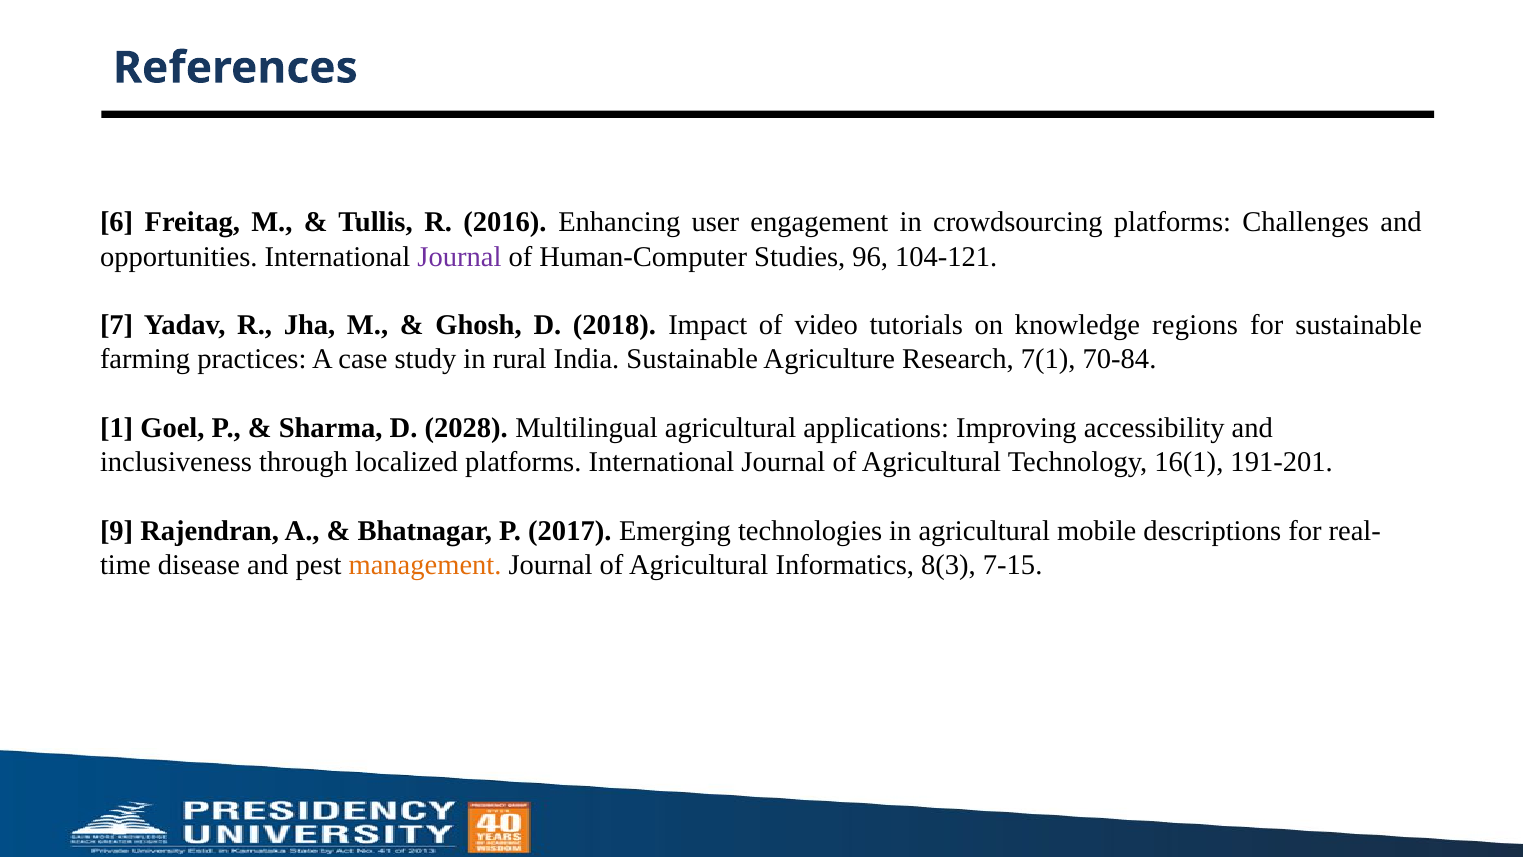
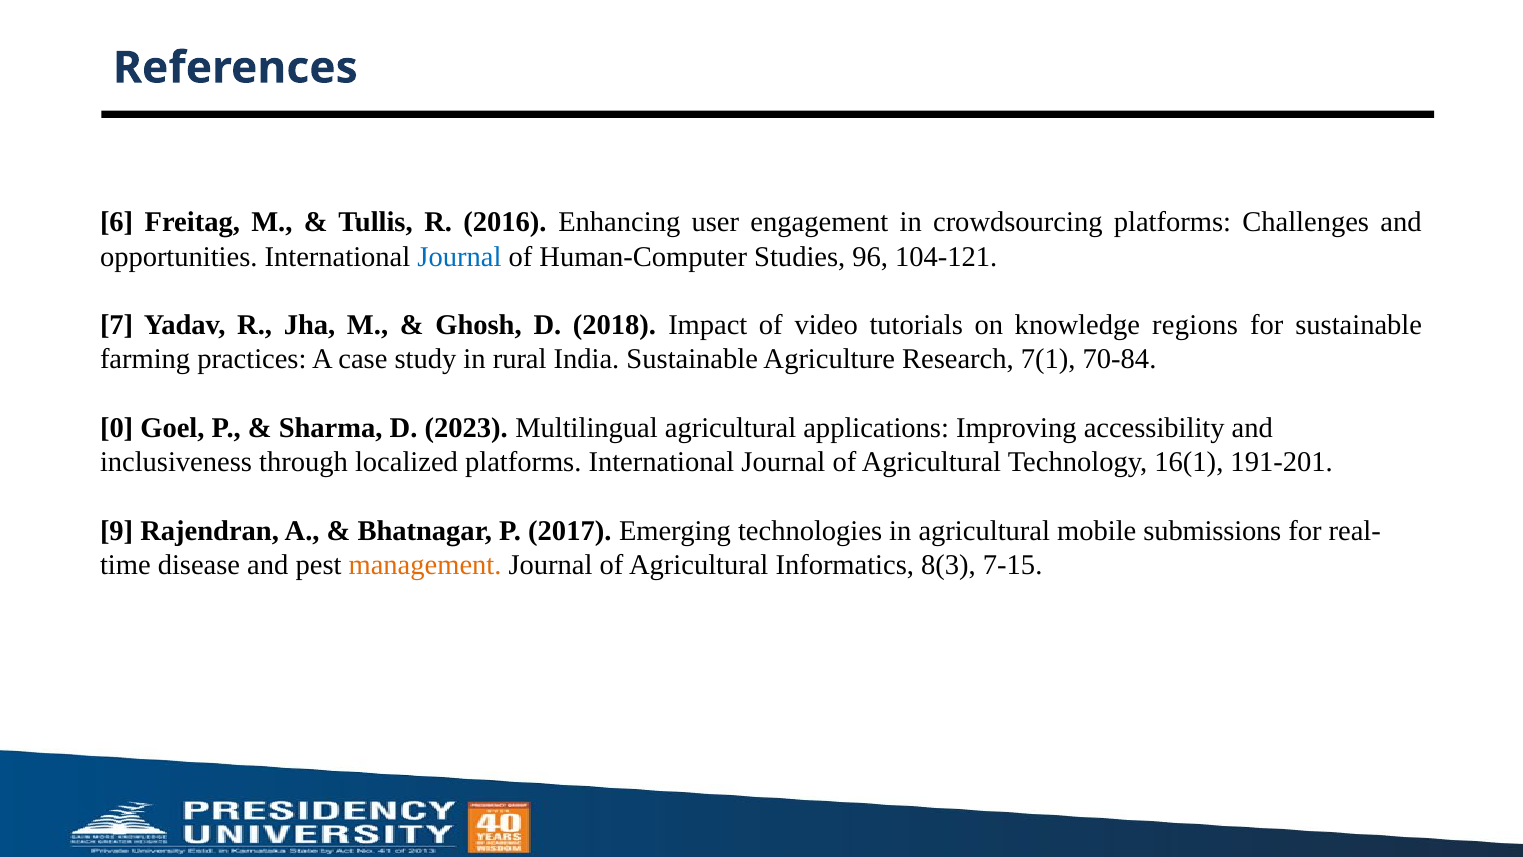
Journal colour: purple -> blue (459, 257)
1: 1 -> 0 (117, 428)
2028: 2028 -> 2023 (466, 428)
descriptions: descriptions -> submissions (1212, 531)
